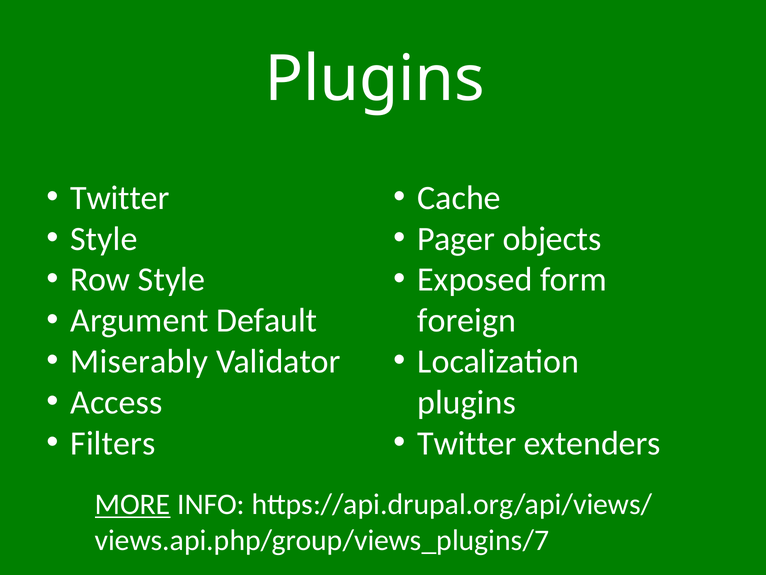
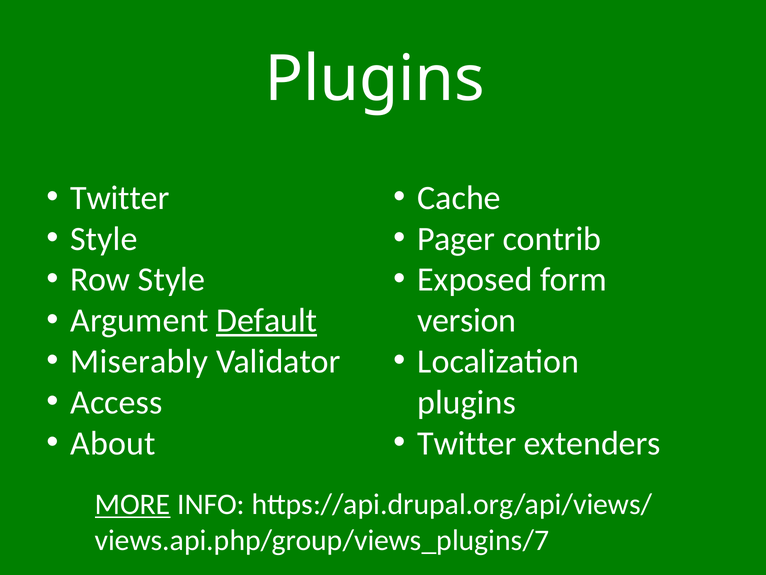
objects: objects -> contrib (552, 239)
Default underline: none -> present (267, 320)
foreign: foreign -> version (467, 320)
Filters: Filters -> About (113, 443)
